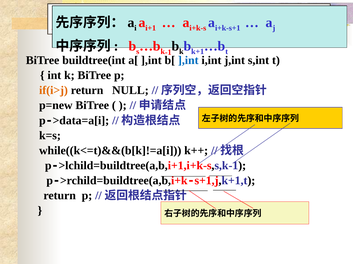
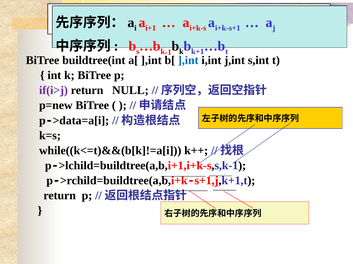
if(i>j colour: orange -> purple (53, 91)
